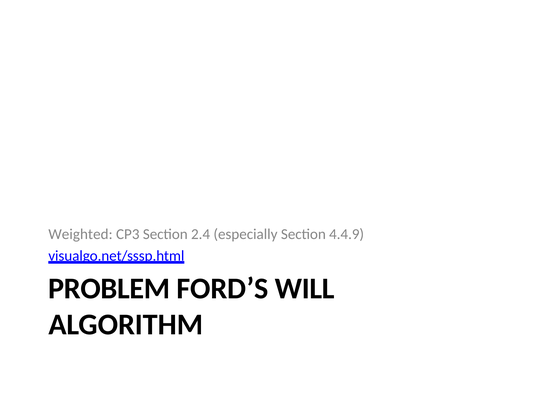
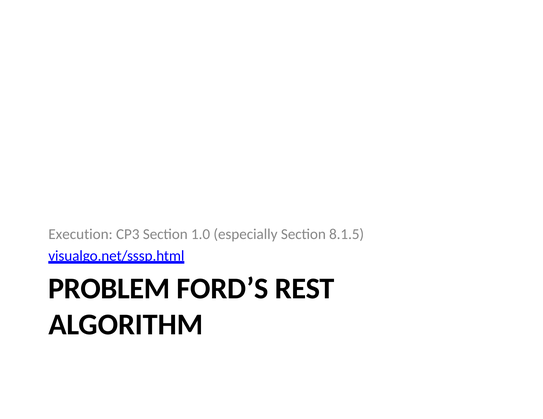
Weighted: Weighted -> Execution (81, 234)
2.4: 2.4 -> 1.0 (201, 234)
4.4.9: 4.4.9 -> 8.1.5 (347, 234)
WILL: WILL -> REST (305, 289)
